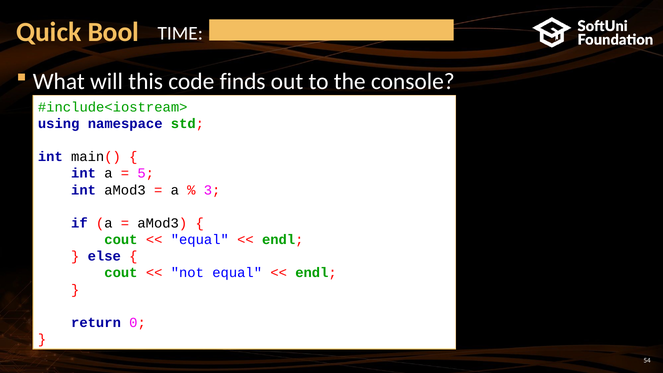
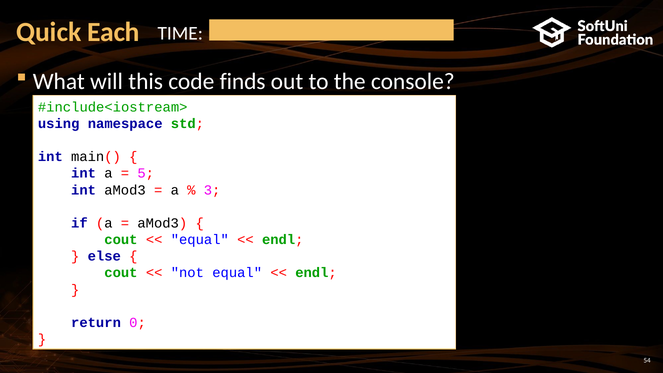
Bool: Bool -> Each (113, 32)
